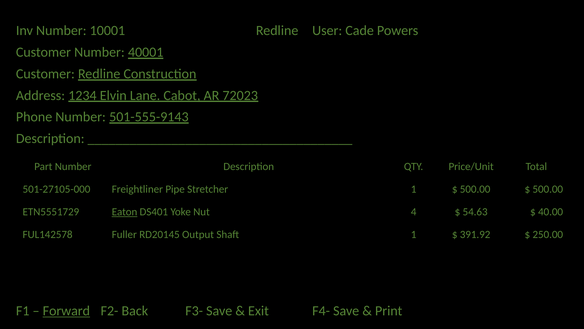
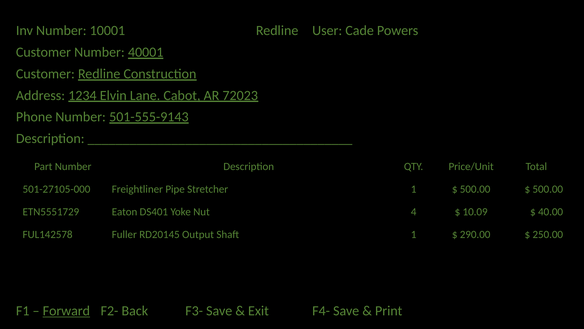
Eaton underline: present -> none (125, 211)
54.63: 54.63 -> 10.09 (475, 211)
391.92: 391.92 -> 290.00 (475, 234)
